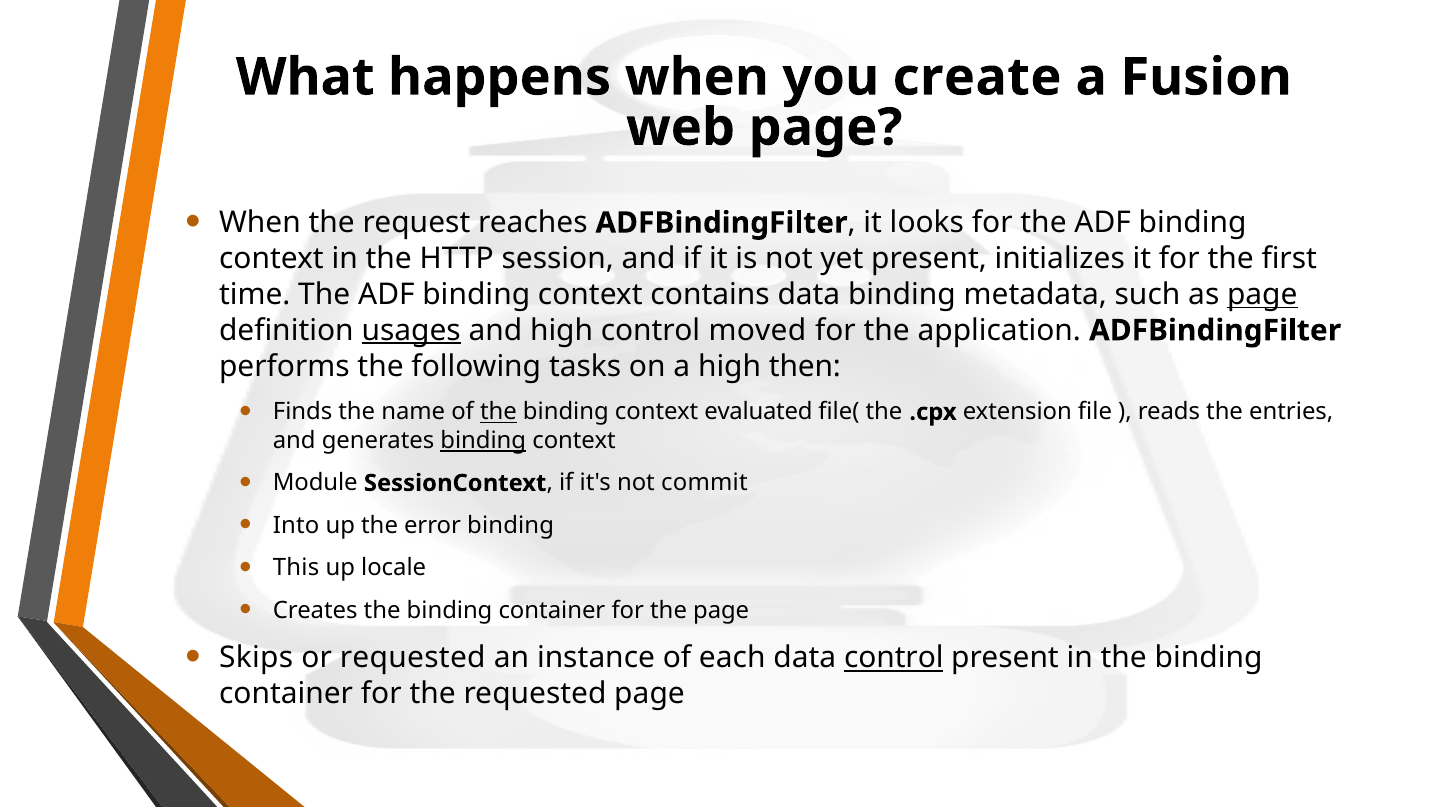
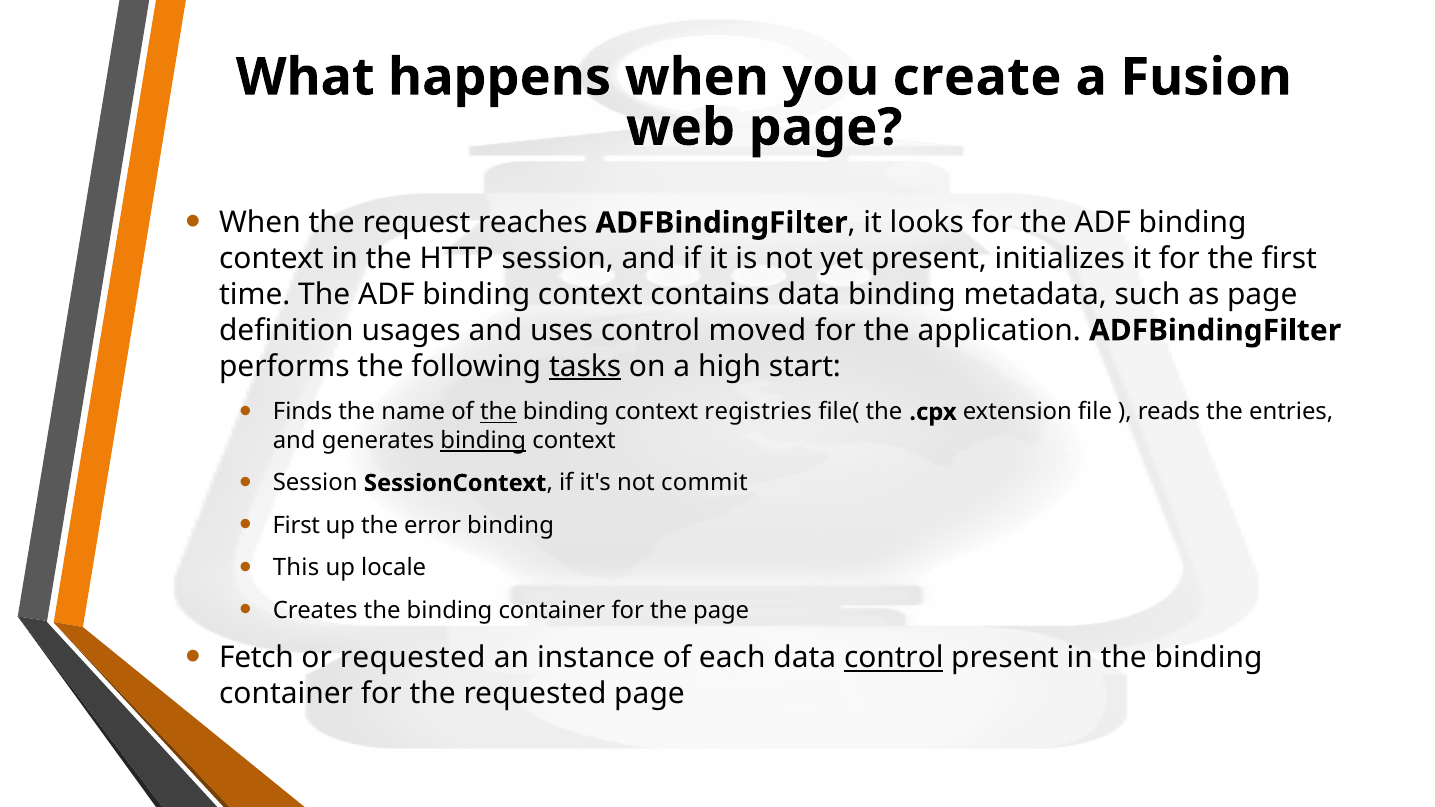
page underline: present -> none (1262, 295)
usages underline: present -> none (411, 331)
and high: high -> uses (562, 331)
tasks underline: none -> present (585, 366)
then: then -> start (805, 366)
evaluated: evaluated -> registries (758, 412)
Module: Module -> Session (315, 483)
Into: Into -> First (296, 526)
Skips: Skips -> Fetch (256, 658)
